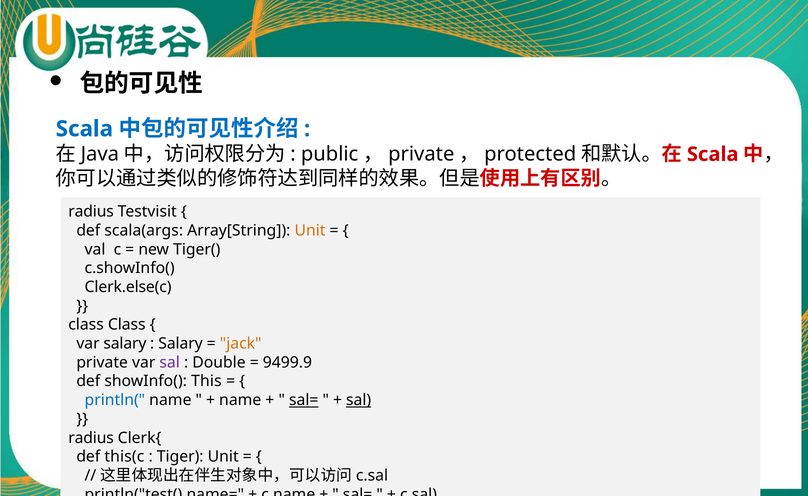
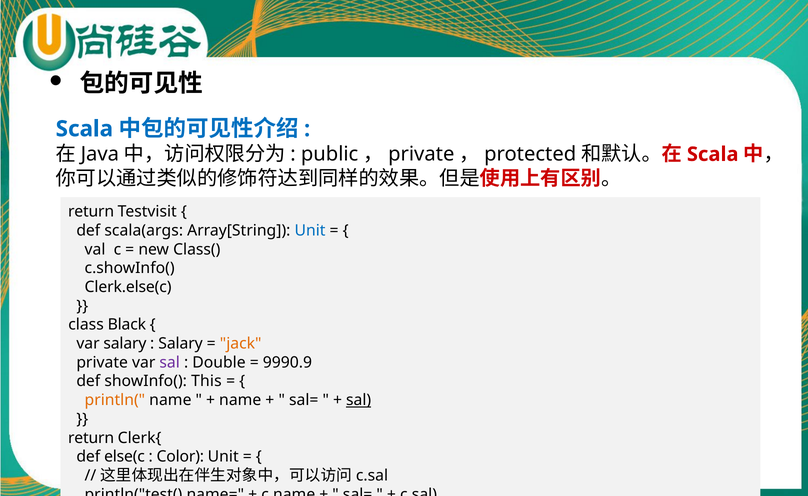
radius: radius -> return (91, 212)
Unit colour: orange -> blue (310, 231)
Tiger(: Tiger( -> Class( (197, 249)
class Class: Class -> Black (127, 325)
9499.9: 9499.9 -> 9990.9 (287, 363)
println( colour: blue -> orange (115, 400)
sal= underline: present -> none (304, 400)
radius: radius -> return (91, 438)
this(c: this(c -> else(c (125, 457)
Tiger: Tiger -> Color (180, 457)
